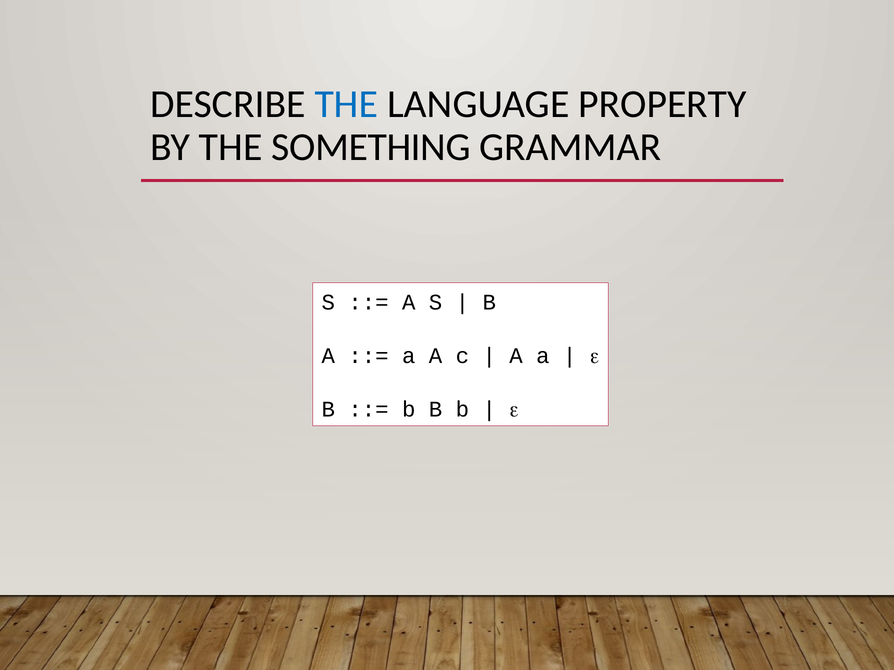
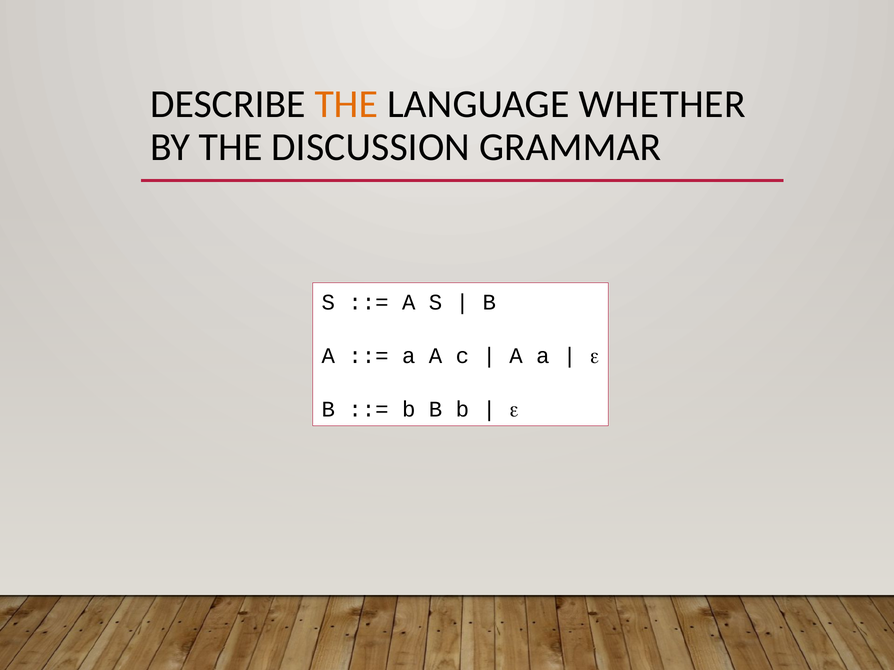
THE colour: blue -> orange (346, 104)
PROPERTY: PROPERTY -> WHETHER (662, 104)
SOMETHING: SOMETHING -> DISCUSSION (371, 147)
